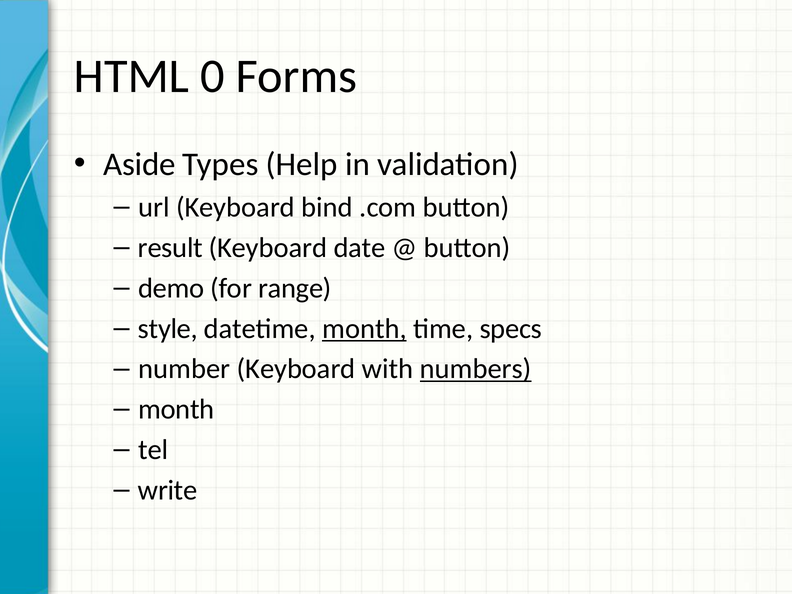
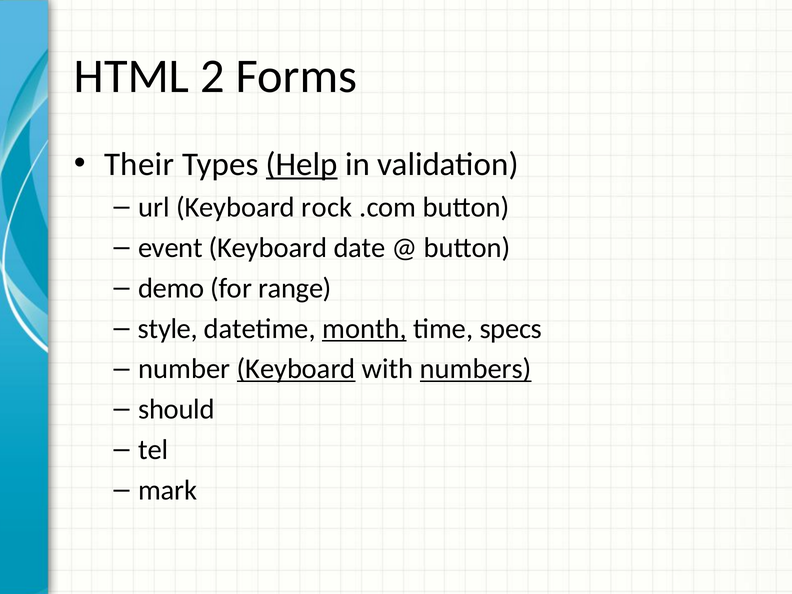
0: 0 -> 2 (212, 76)
Aside: Aside -> Their (139, 164)
Help underline: none -> present (302, 164)
bind: bind -> rock (327, 207)
result: result -> event (170, 248)
Keyboard underline: none -> present (296, 369)
month: month -> should (176, 410)
write: write -> mark (168, 490)
